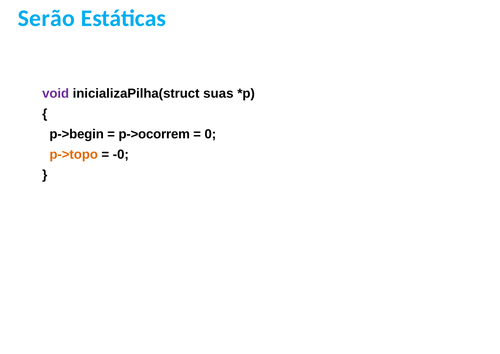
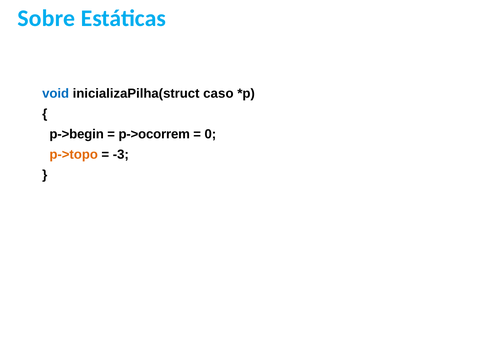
Serão: Serão -> Sobre (46, 18)
void colour: purple -> blue (56, 93)
suas: suas -> caso (218, 93)
-0: -0 -> -3 (121, 154)
